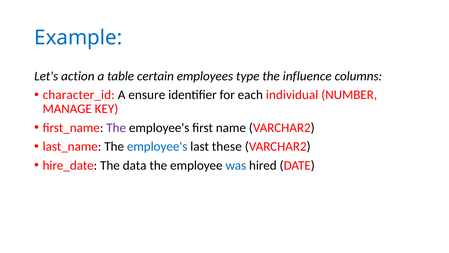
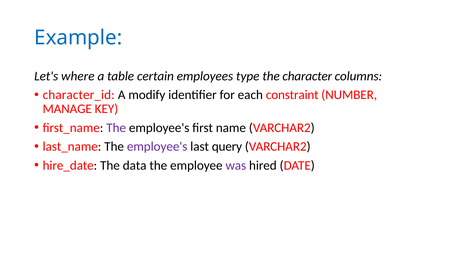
action: action -> where (78, 76)
influence: influence -> character (307, 76)
ensure: ensure -> modify (147, 95)
individual: individual -> constraint (292, 95)
employee's colour: blue -> purple (157, 146)
these: these -> query (227, 146)
was colour: blue -> purple (236, 165)
